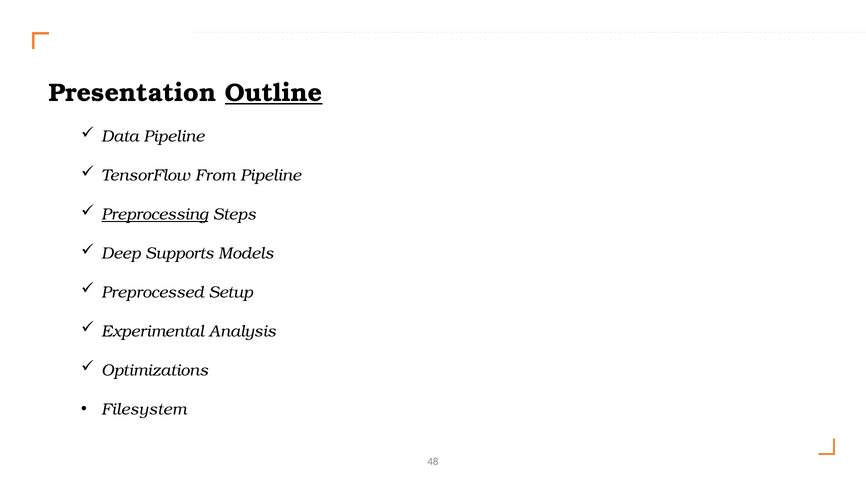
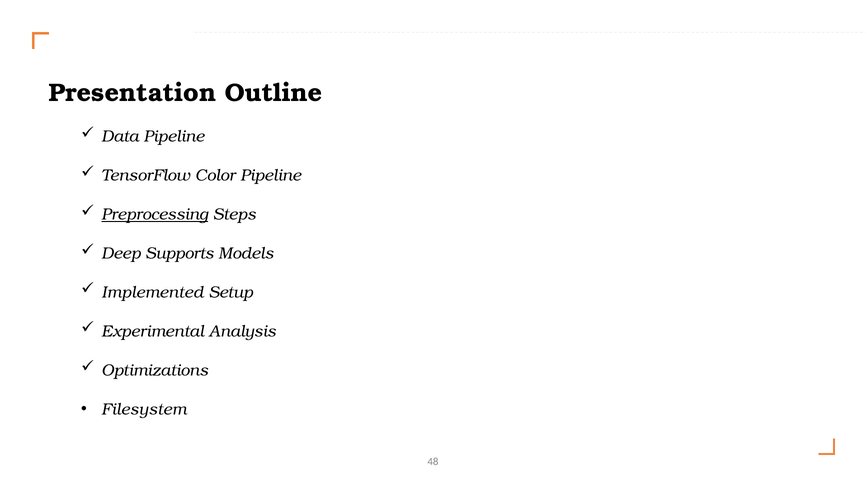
Outline underline: present -> none (274, 93)
From: From -> Color (215, 175)
Preprocessed: Preprocessed -> Implemented (153, 292)
